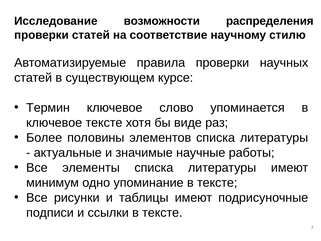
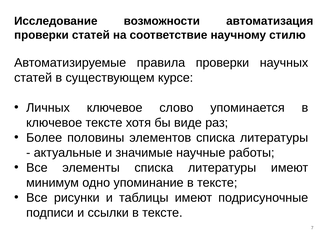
распределения: распределения -> автоматизация (270, 21)
Термин: Термин -> Личных (48, 108)
